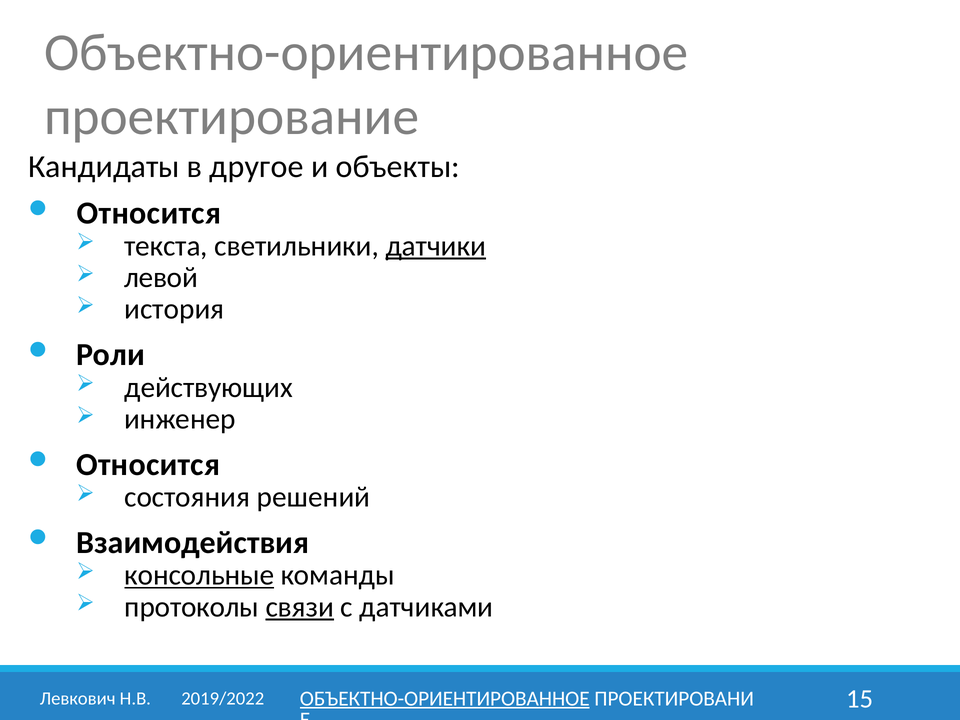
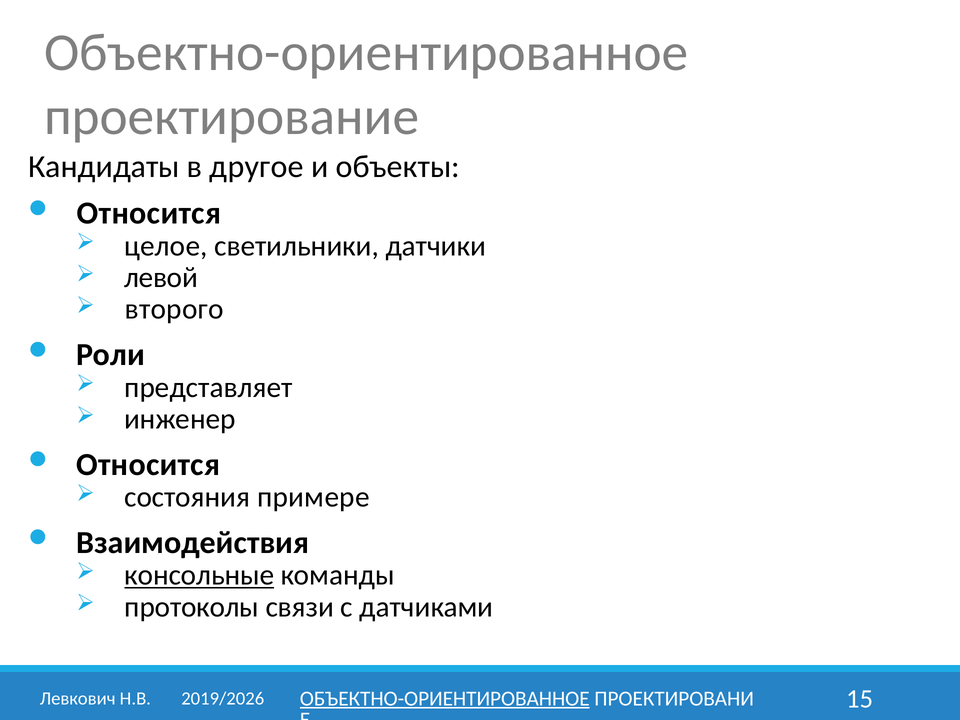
текста: текста -> целое (166, 246)
датчики underline: present -> none (436, 246)
история: история -> второго (174, 309)
действующих: действующих -> представляет (209, 387)
решений: решений -> примере (313, 497)
связи underline: present -> none (300, 607)
2019/2022: 2019/2022 -> 2019/2026 (223, 699)
